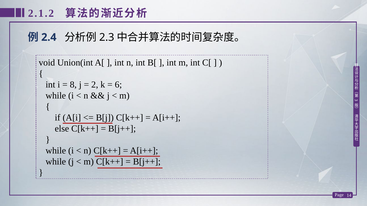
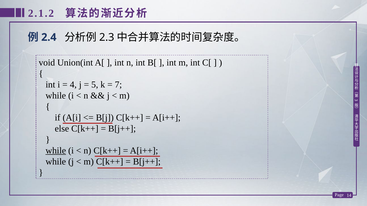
8: 8 -> 4 (73, 85)
2: 2 -> 5 (95, 85)
6: 6 -> 7 (118, 85)
while underline: none -> present (56, 151)
